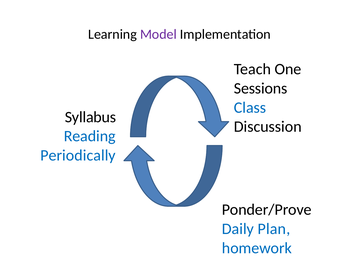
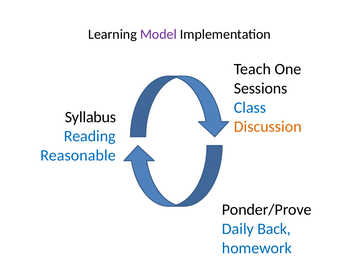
Discussion colour: black -> orange (268, 127)
Periodically: Periodically -> Reasonable (78, 155)
Plan: Plan -> Back (274, 229)
